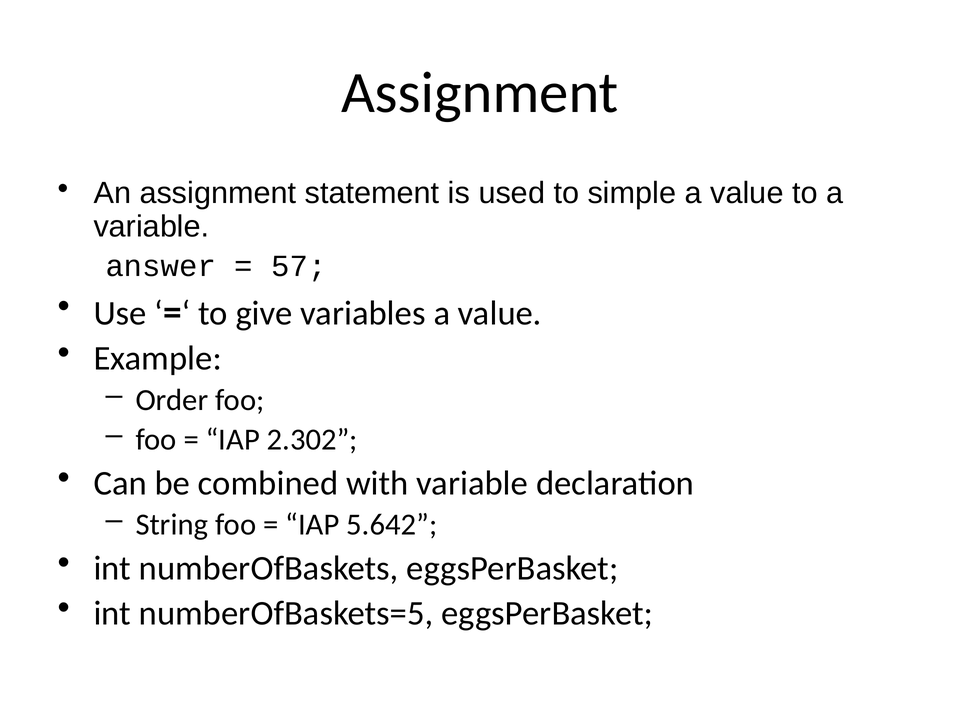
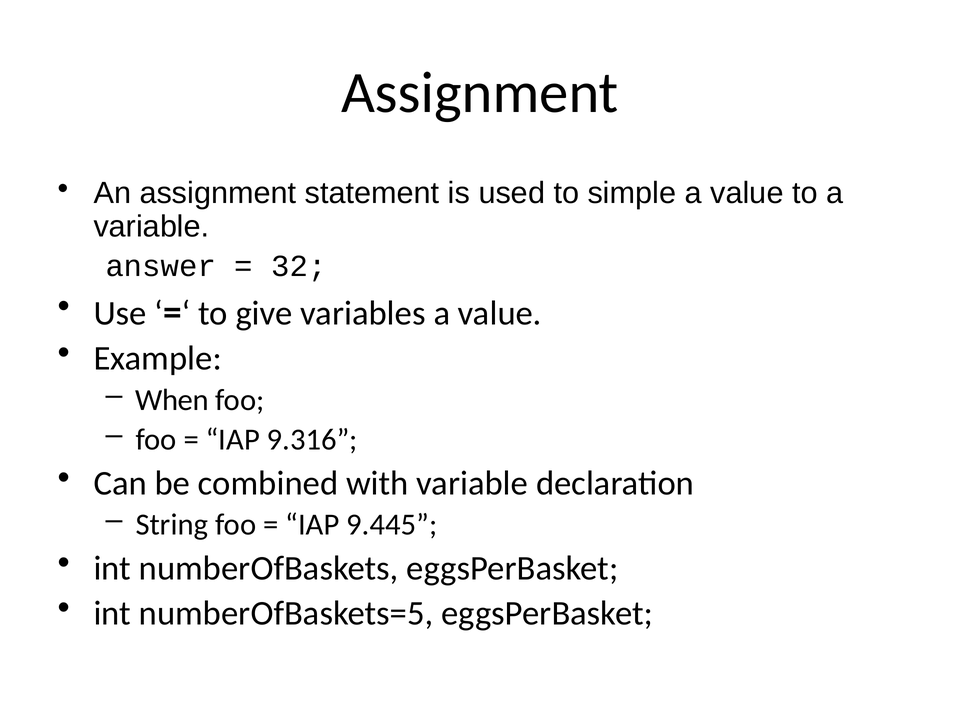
57: 57 -> 32 (299, 266)
Order: Order -> When (172, 400)
2.302: 2.302 -> 9.316 (312, 440)
5.642: 5.642 -> 9.445 (392, 525)
